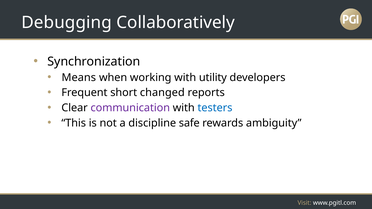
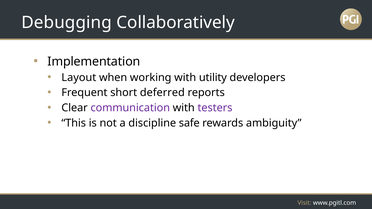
Synchronization: Synchronization -> Implementation (94, 62)
Means: Means -> Layout (79, 78)
changed: changed -> deferred (162, 93)
testers colour: blue -> purple (215, 108)
